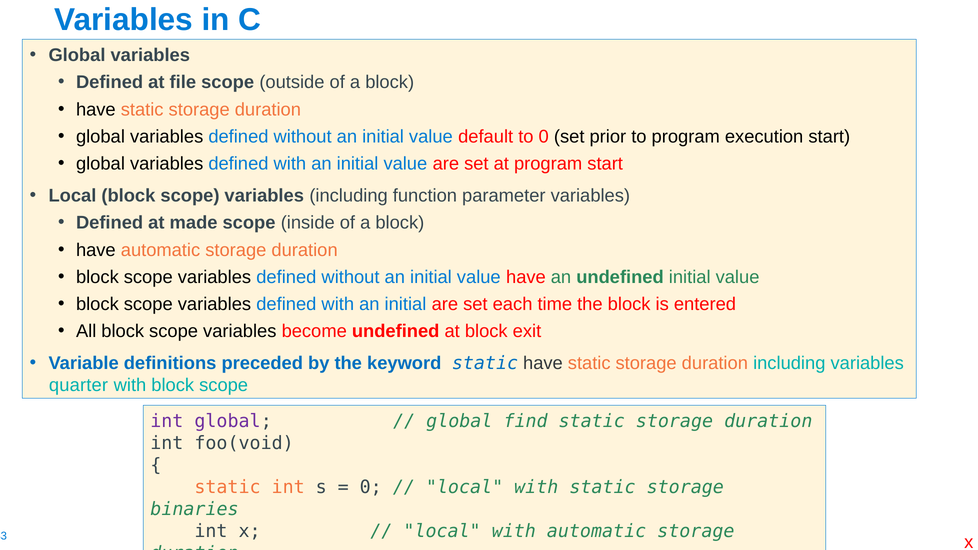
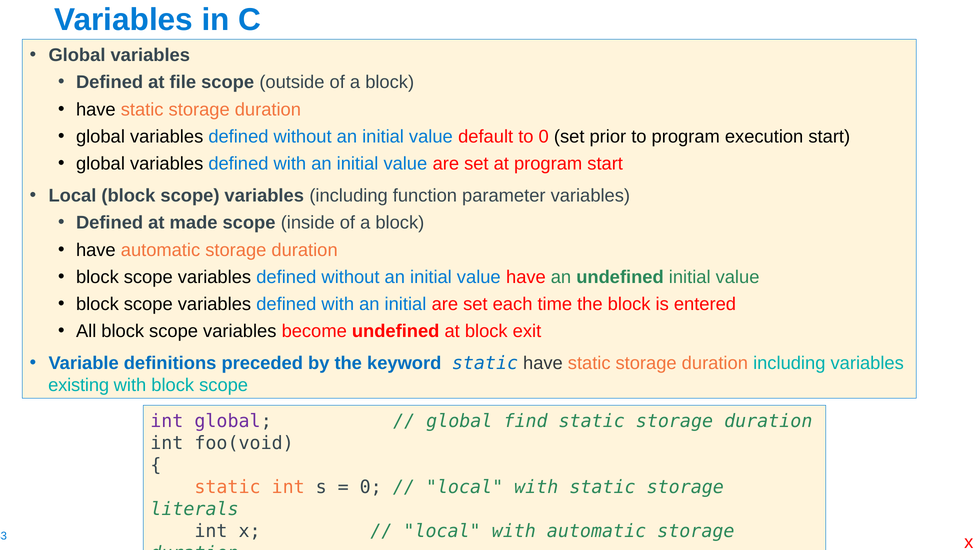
quarter: quarter -> existing (79, 386)
binaries: binaries -> literals (194, 509)
